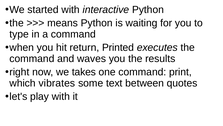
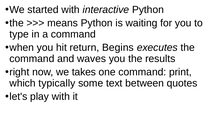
Printed: Printed -> Begins (118, 47)
vibrates: vibrates -> typically (57, 83)
